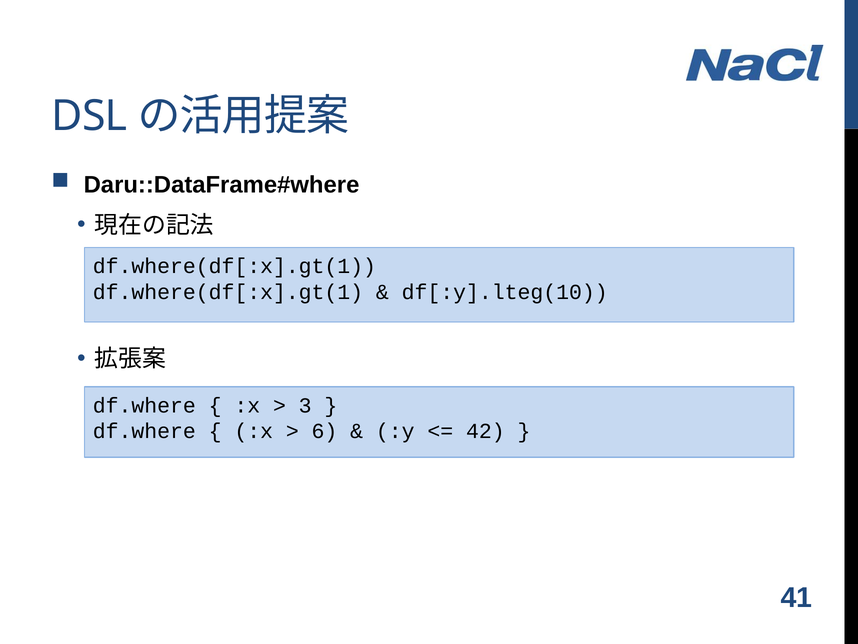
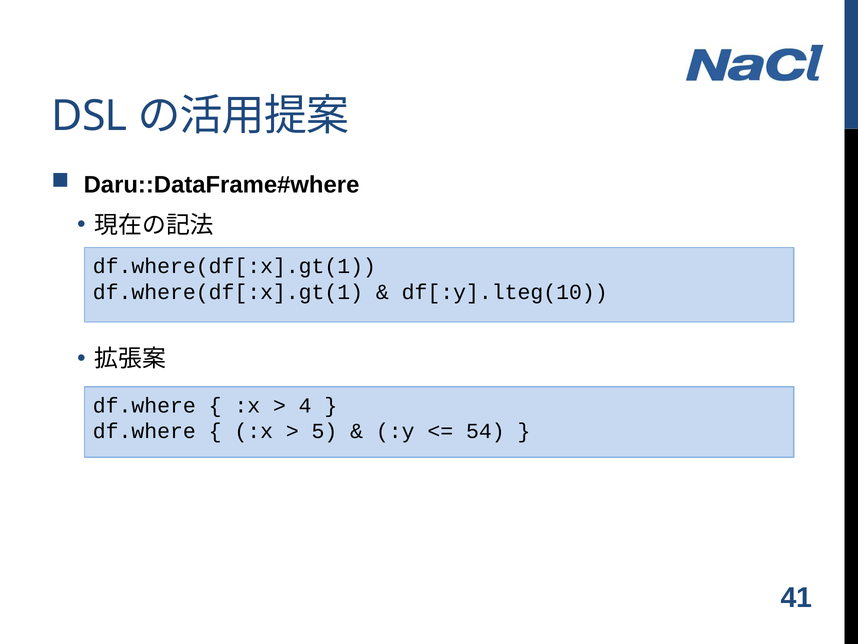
3: 3 -> 4 (305, 405)
6: 6 -> 5 (324, 431)
42: 42 -> 54 (485, 431)
